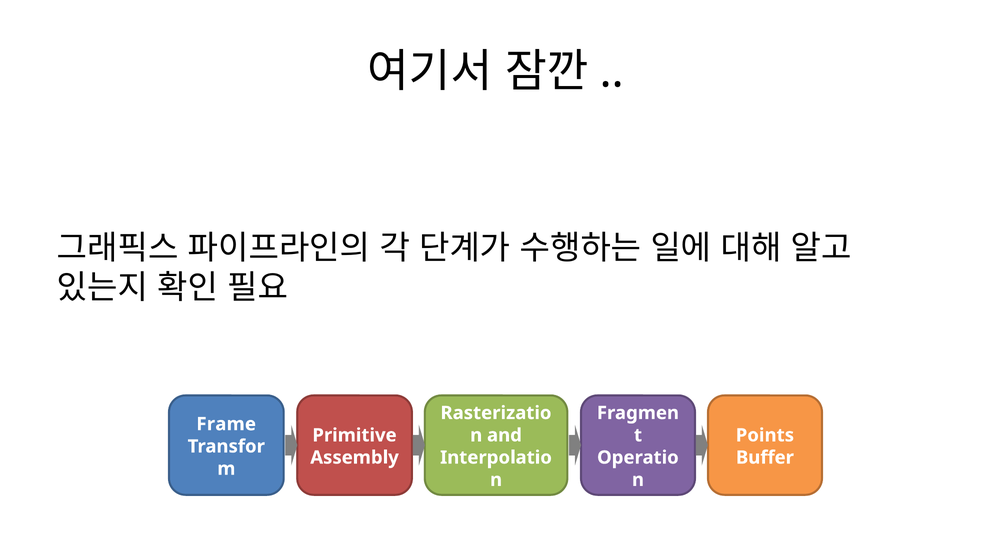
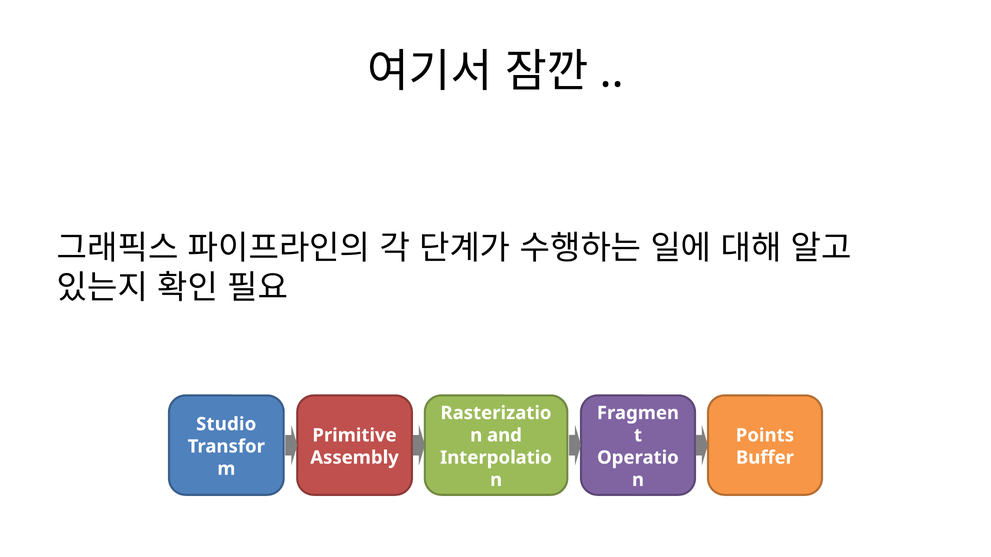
Frame: Frame -> Studio (226, 424)
